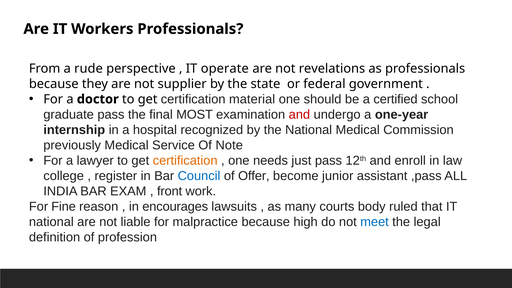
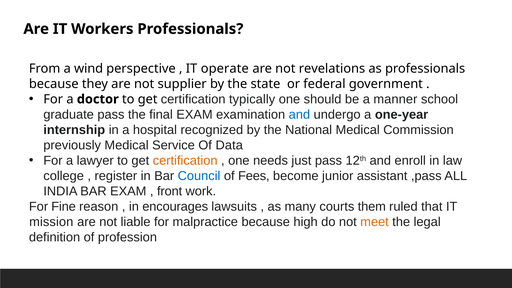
rude: rude -> wind (89, 68)
material: material -> typically (252, 99)
certified: certified -> manner (395, 99)
final MOST: MOST -> EXAM (194, 115)
and colour: red -> blue (299, 115)
Note: Note -> Data (229, 145)
Offer: Offer -> Fees (254, 176)
body: body -> them (372, 207)
national: national -> mission (51, 222)
meet colour: blue -> orange (375, 222)
